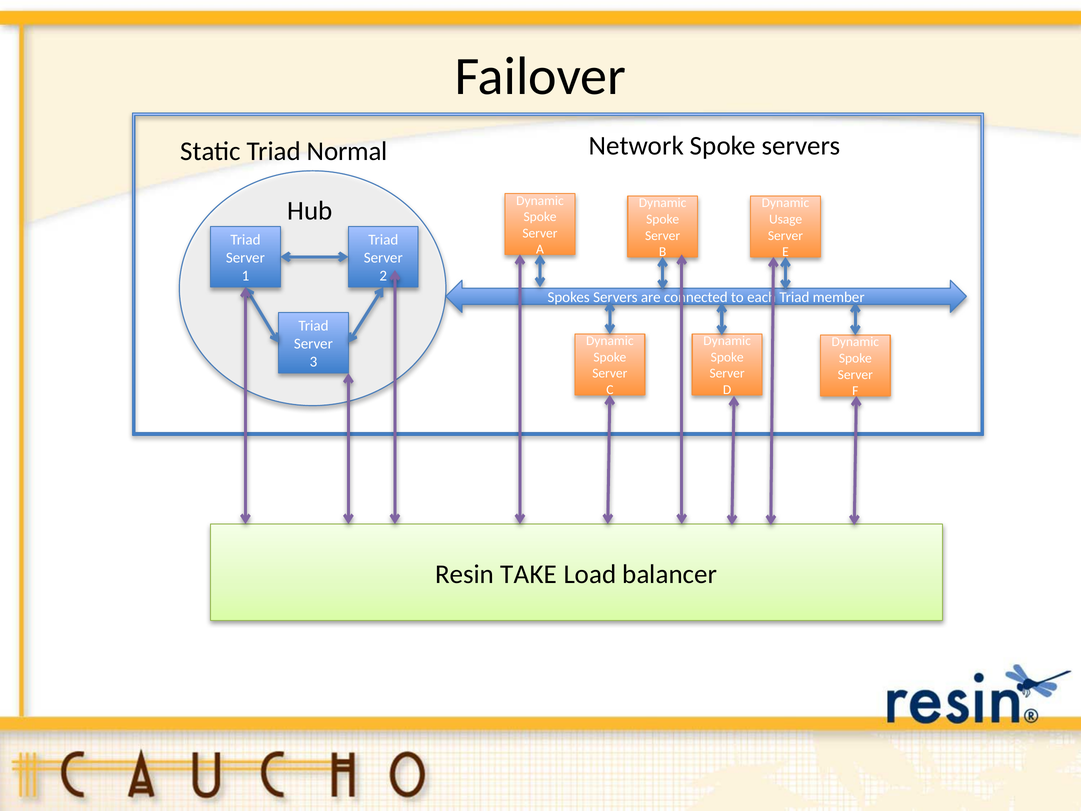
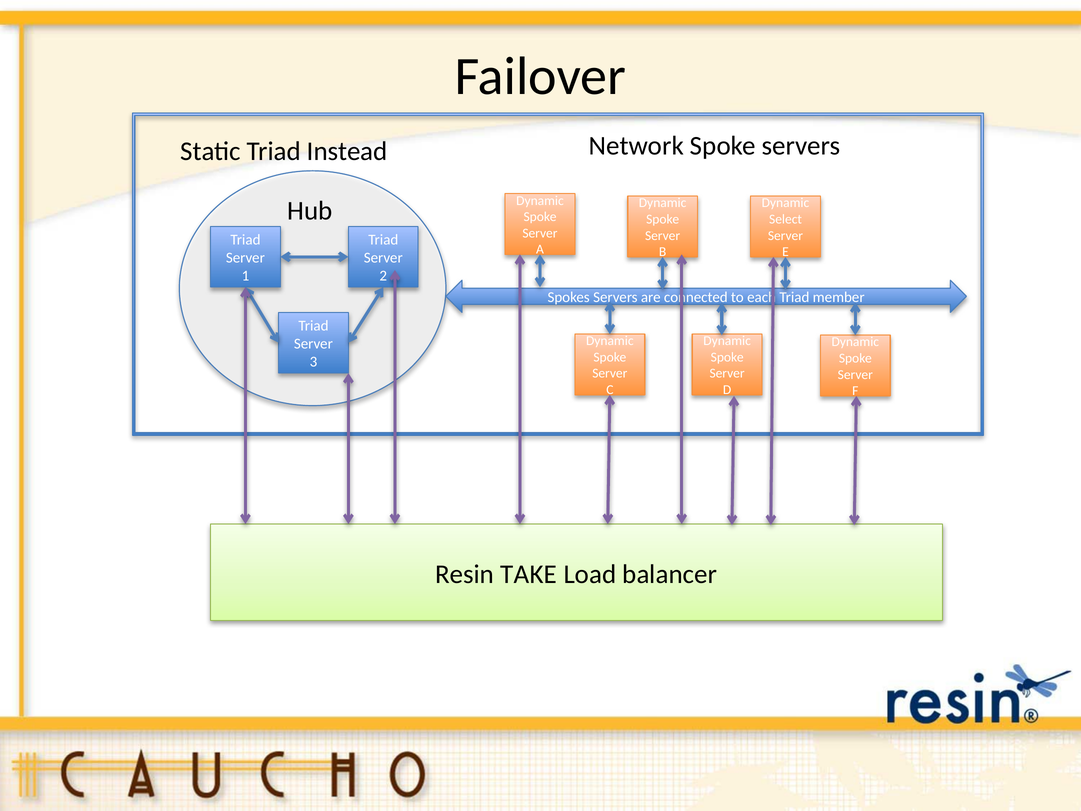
Normal: Normal -> Instead (347, 151)
Usage: Usage -> Select (786, 219)
